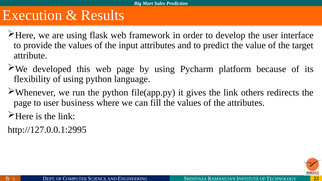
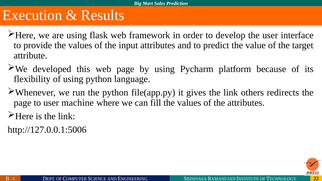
business: business -> machine (78, 103)
http://127.0.0.1:2995: http://127.0.0.1:2995 -> http://127.0.0.1:5006 (47, 130)
